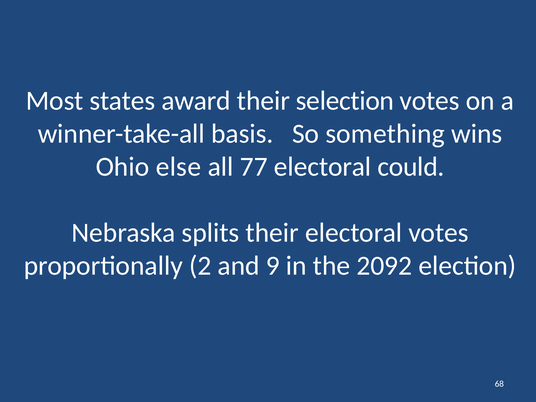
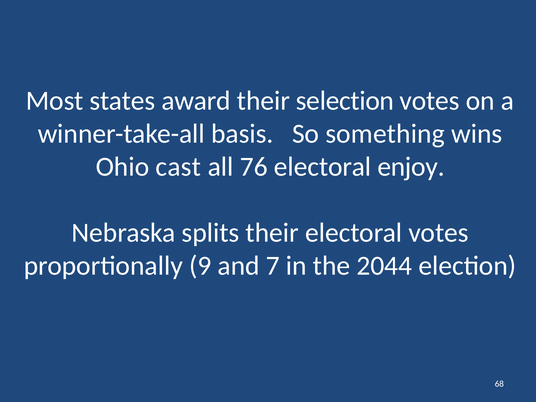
else: else -> cast (178, 167)
77: 77 -> 76 (254, 167)
could: could -> enjoy (411, 167)
2: 2 -> 9 (200, 266)
9: 9 -> 7 (273, 266)
2092: 2092 -> 2044 (384, 266)
